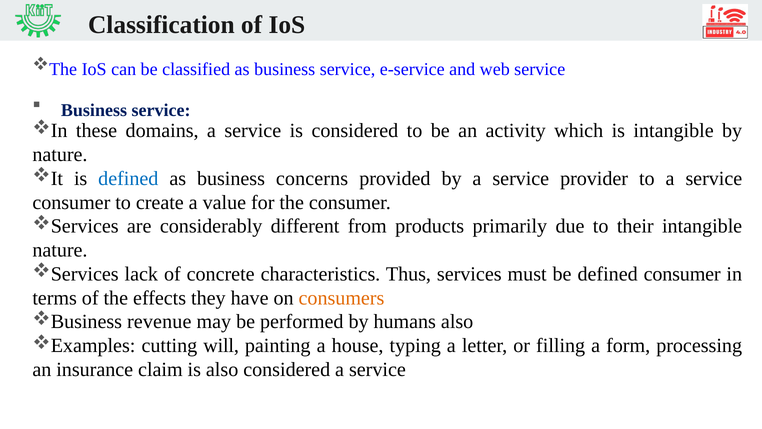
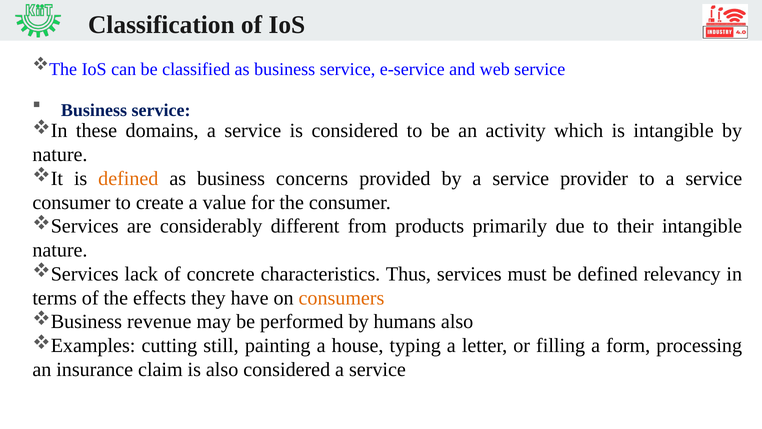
defined colour: blue -> orange (128, 178)
defined consumer: consumer -> relevancy (682, 274)
will: will -> still (221, 345)
